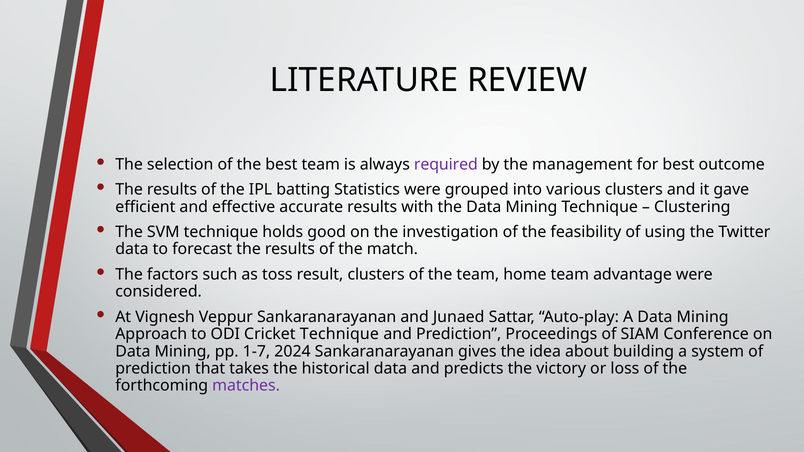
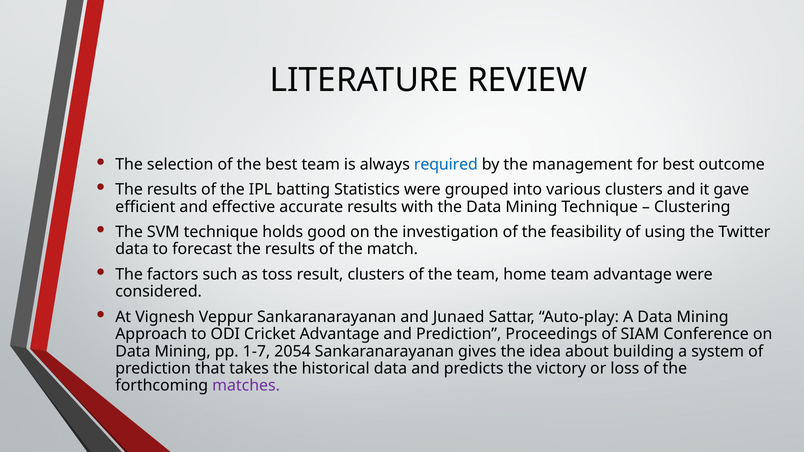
required colour: purple -> blue (446, 164)
Cricket Technique: Technique -> Advantage (340, 334)
2024: 2024 -> 2054 (293, 352)
